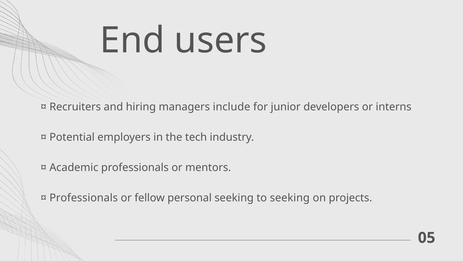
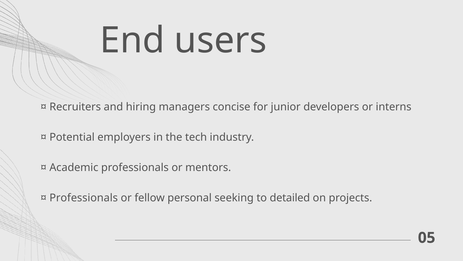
include: include -> concise (232, 107)
to seeking: seeking -> detailed (290, 197)
